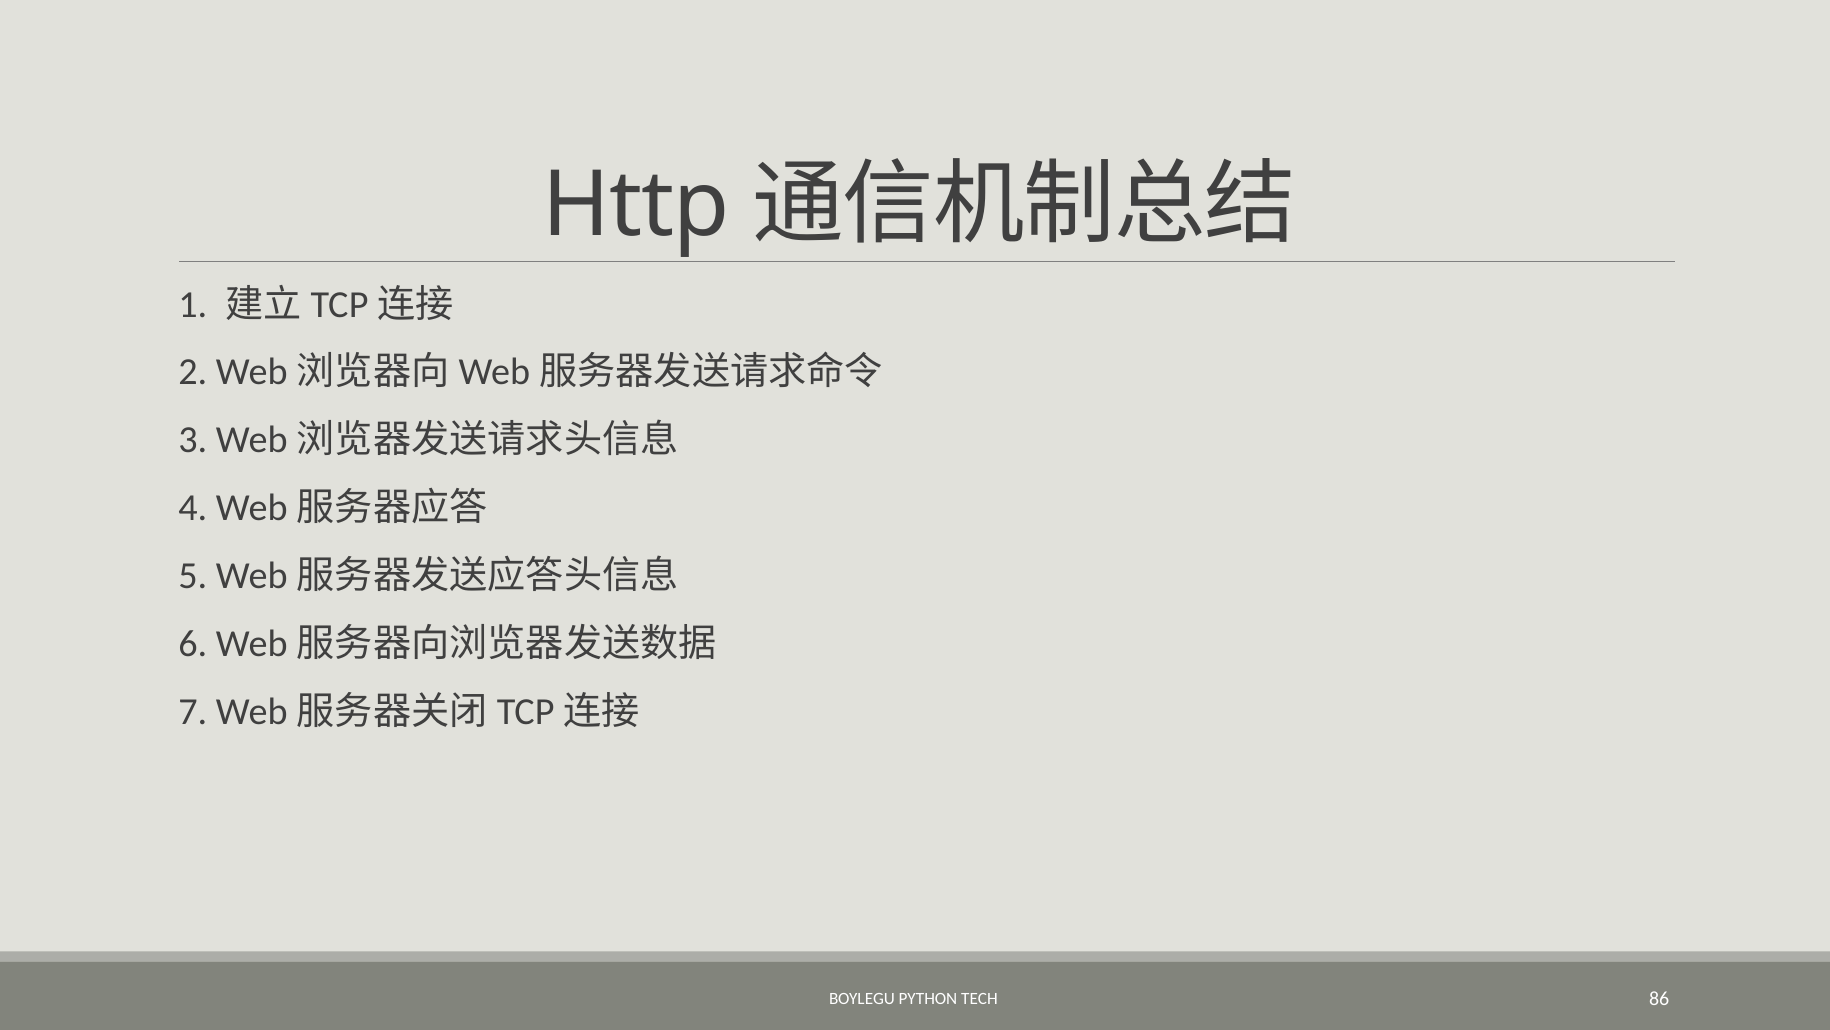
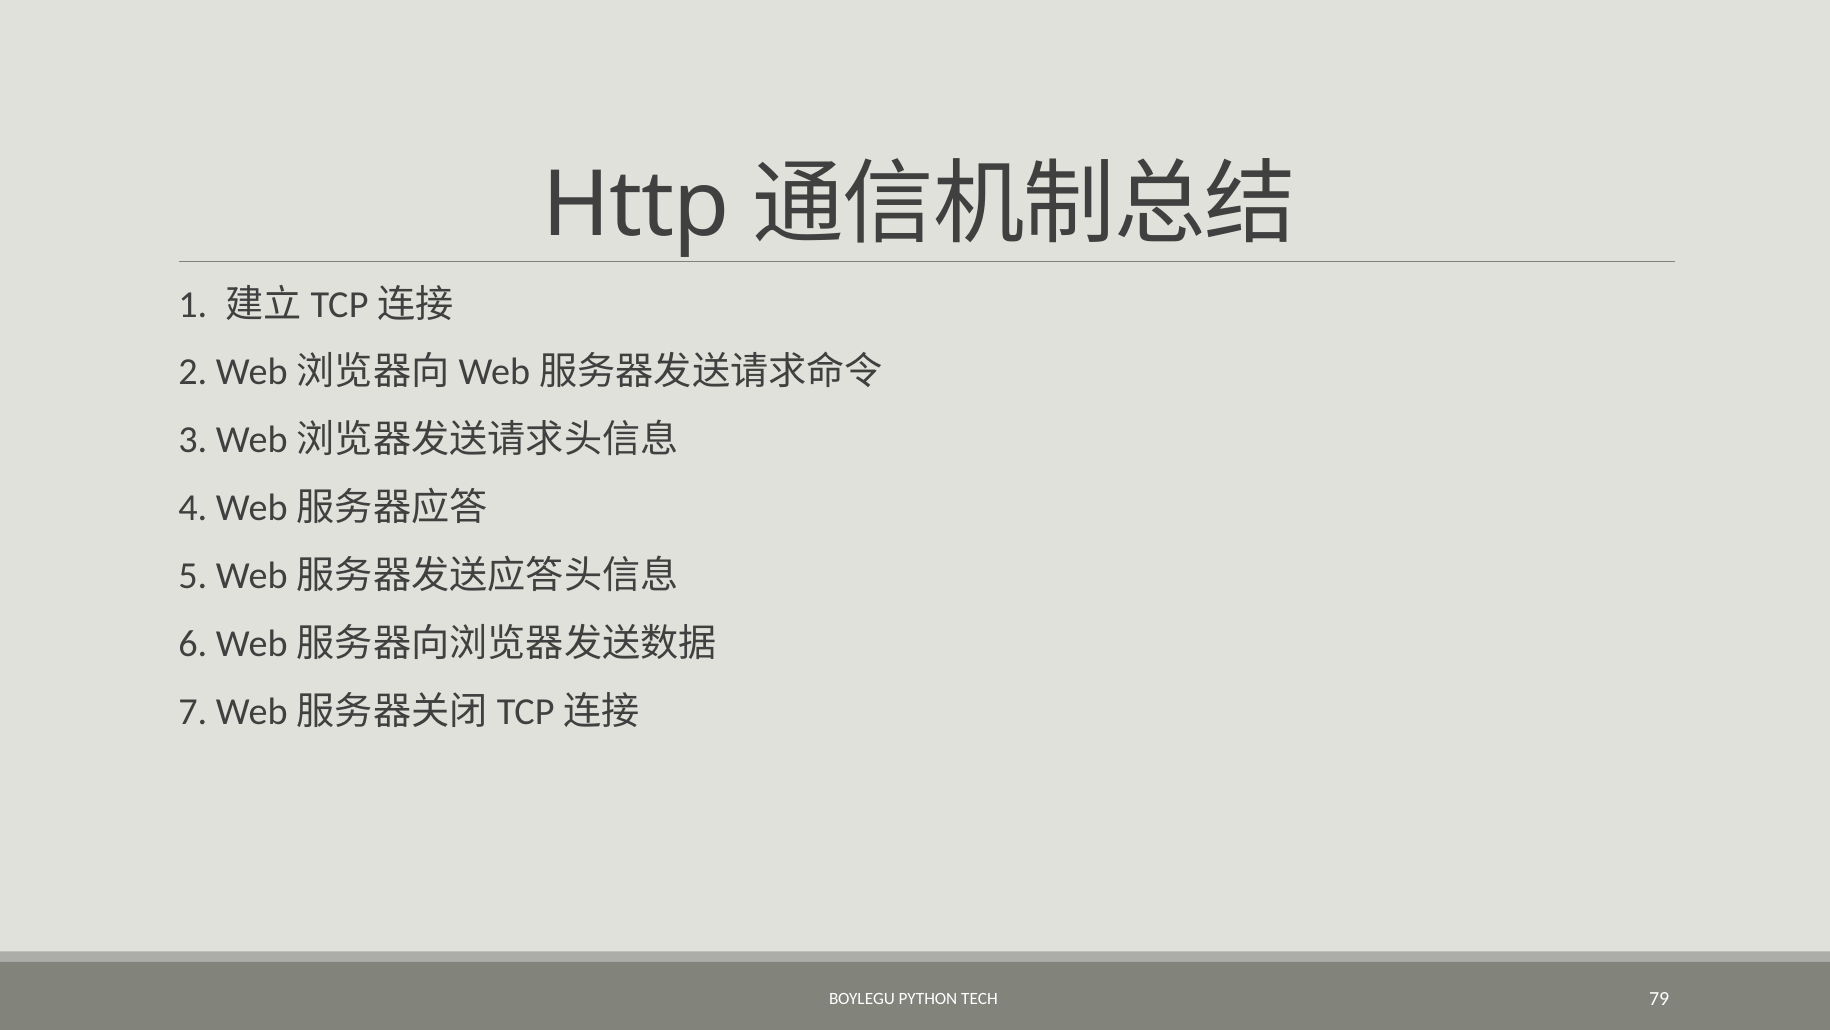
86: 86 -> 79 (1659, 998)
